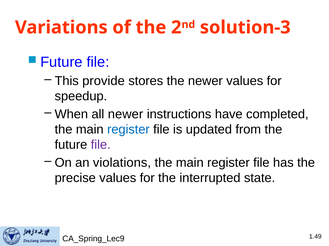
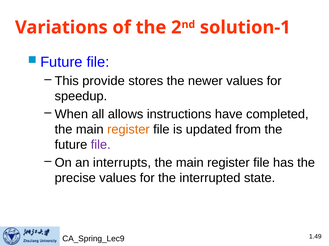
solution-3: solution-3 -> solution-1 (245, 27)
all newer: newer -> allows (126, 114)
register colour: blue -> orange (128, 130)
violations: violations -> interrupts (122, 163)
